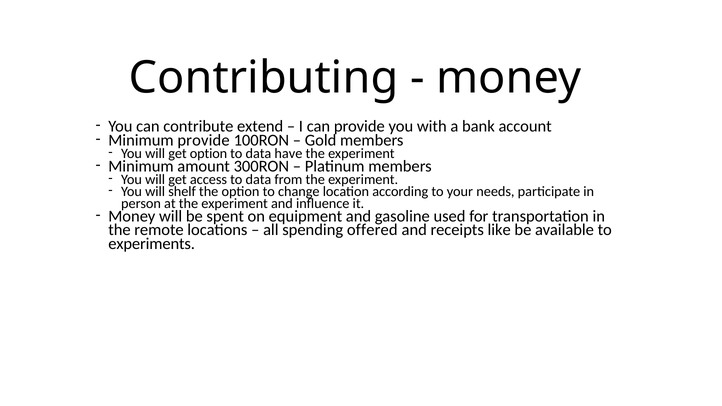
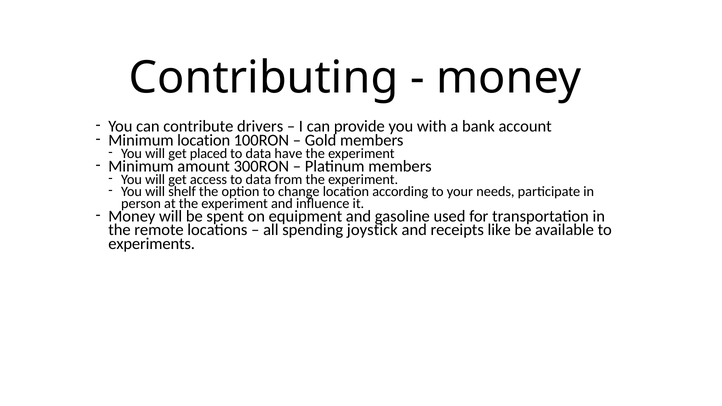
extend: extend -> drivers (260, 126)
Minimum provide: provide -> location (204, 140)
get option: option -> placed (209, 153)
offered: offered -> joystick (372, 230)
